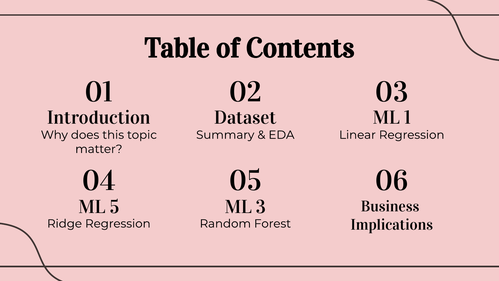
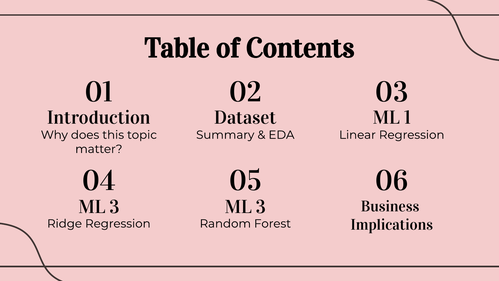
5: 5 -> 3 (115, 207)
